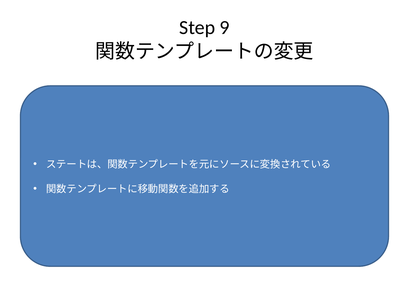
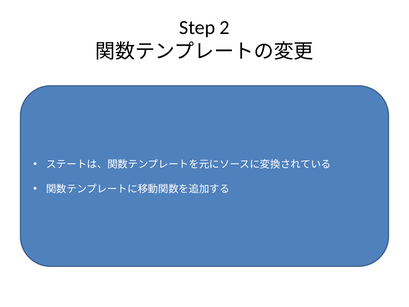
9: 9 -> 2 (225, 28)
